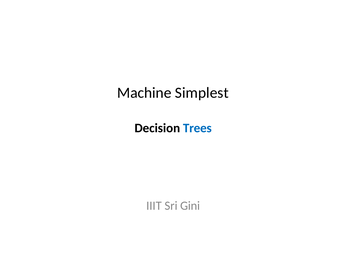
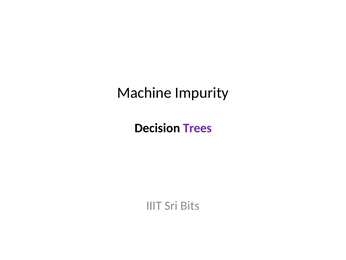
Simplest: Simplest -> Impurity (202, 93)
Trees colour: blue -> purple (197, 128)
Gini: Gini -> Bits (190, 205)
